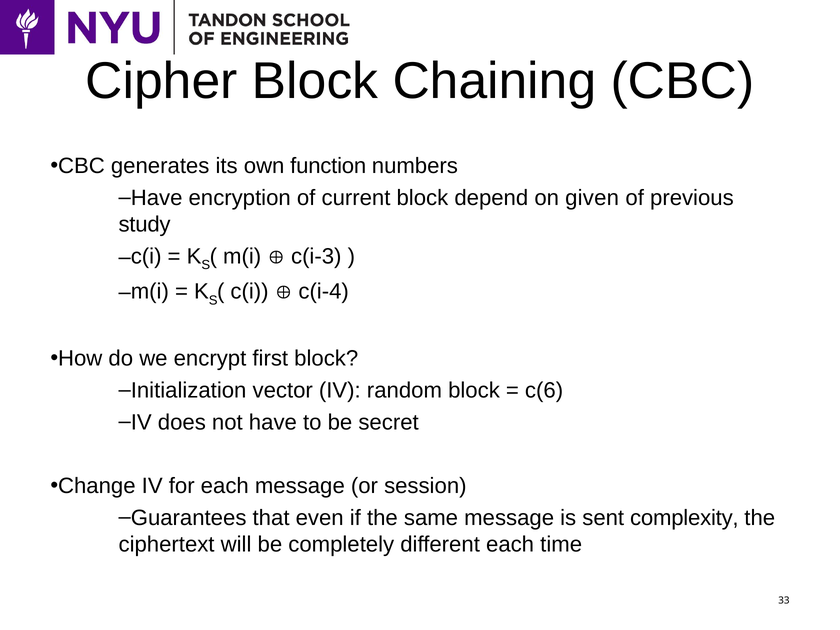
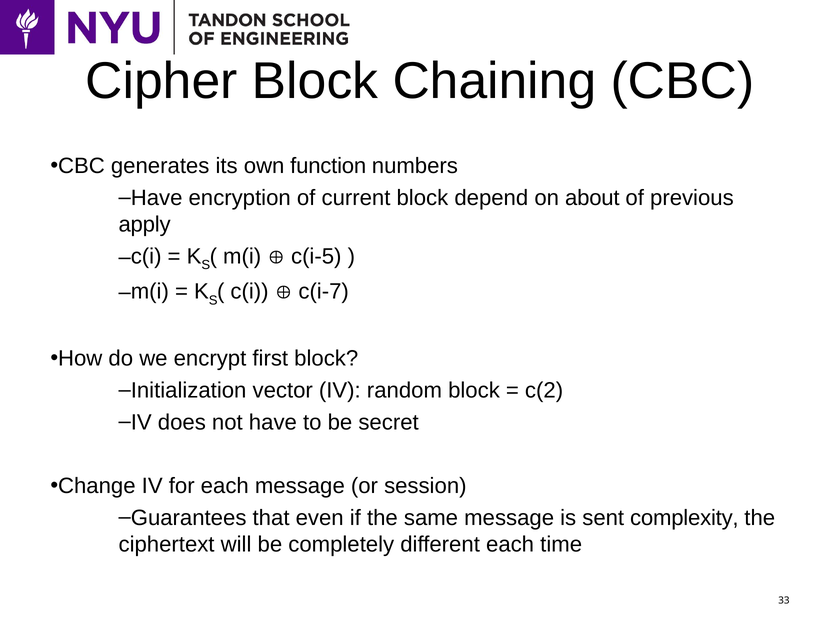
given: given -> about (592, 198)
study: study -> apply (145, 225)
c(i-3: c(i-3 -> c(i-5 (316, 256)
c(i-4: c(i-4 -> c(i-7 (324, 292)
c(6: c(6 -> c(2 (544, 390)
